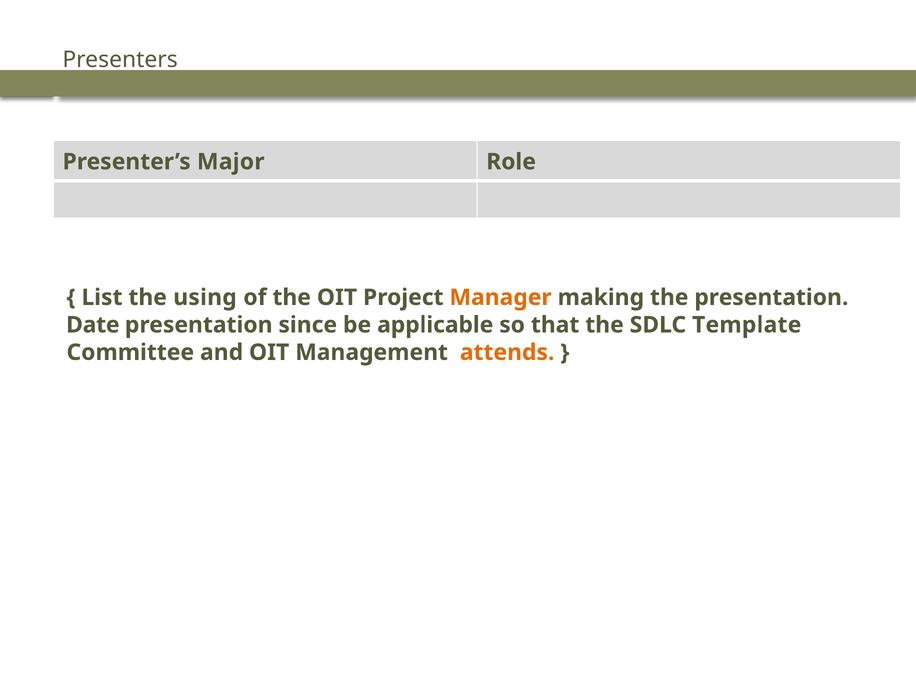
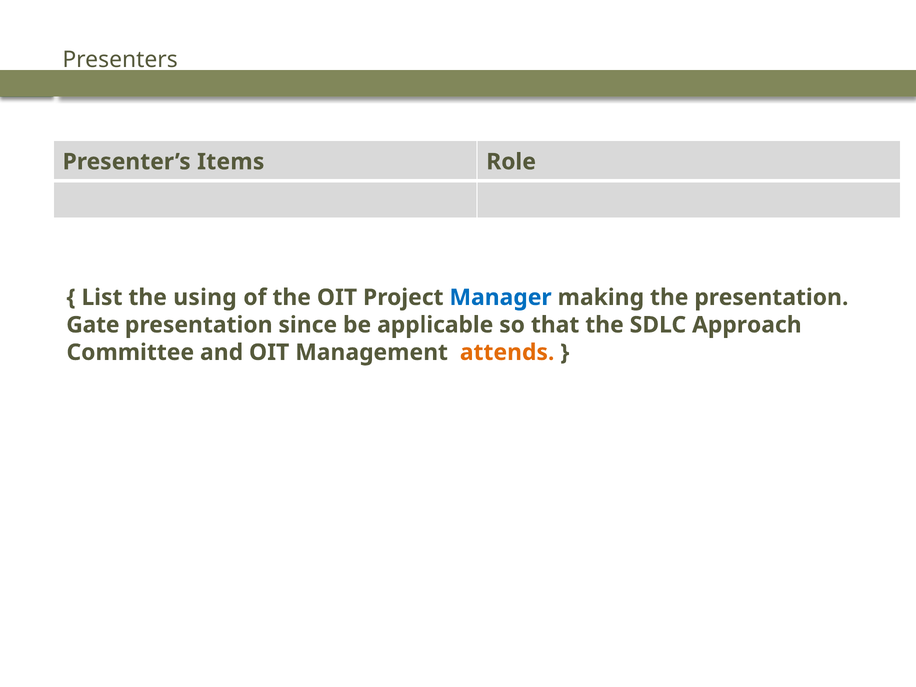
Major: Major -> Items (231, 162)
Manager colour: orange -> blue (501, 297)
Date: Date -> Gate (93, 325)
Template: Template -> Approach (747, 325)
